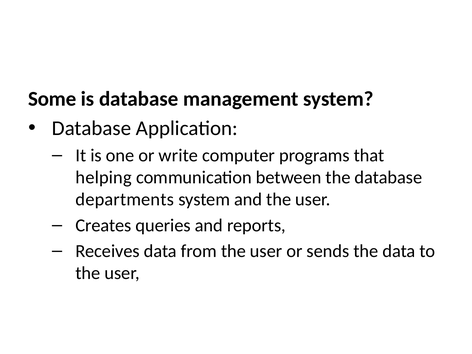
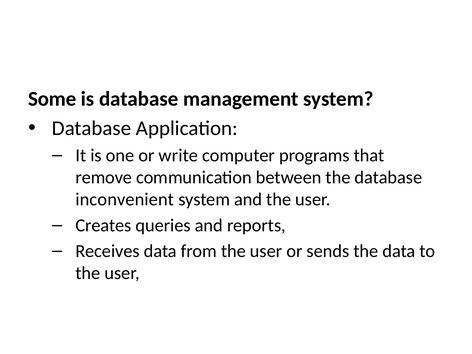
helping: helping -> remove (104, 178)
departments: departments -> inconvenient (125, 200)
